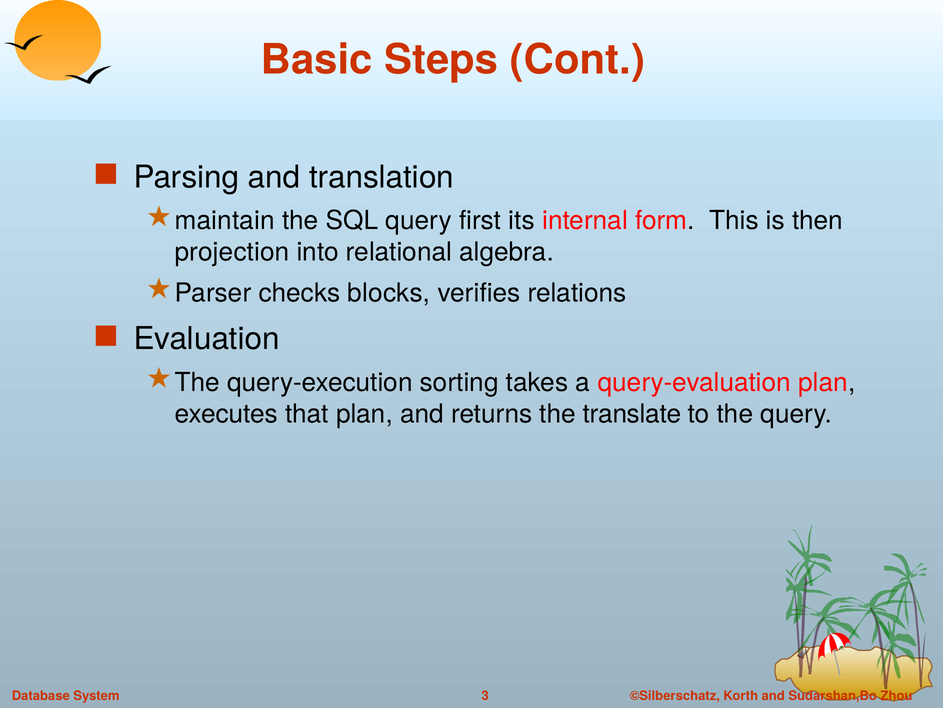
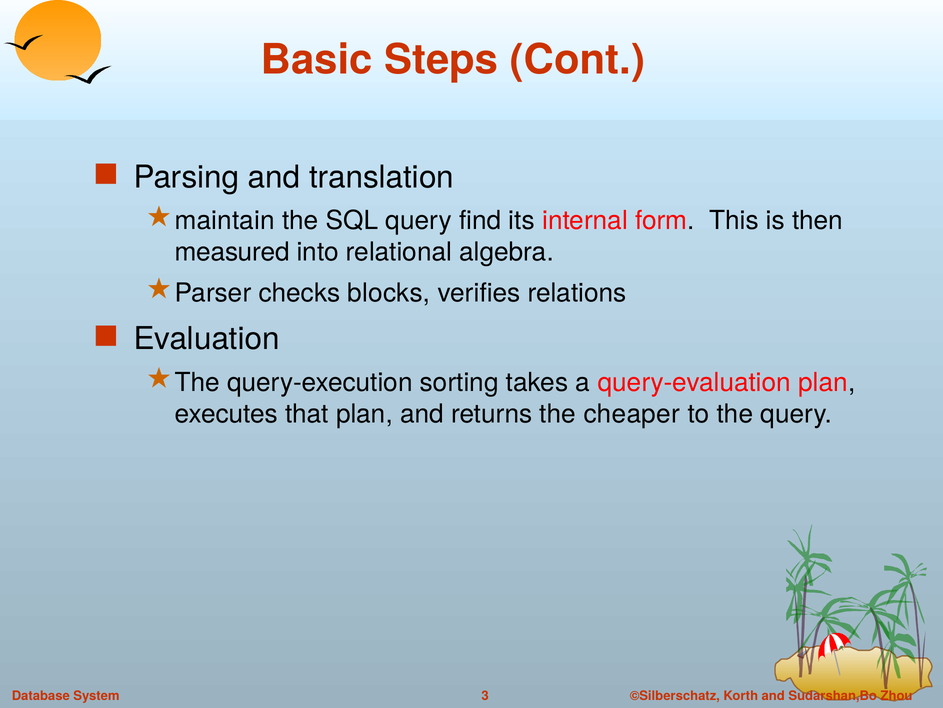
first: first -> find (480, 221)
projection: projection -> measured (232, 252)
translate: translate -> cheaper (632, 413)
